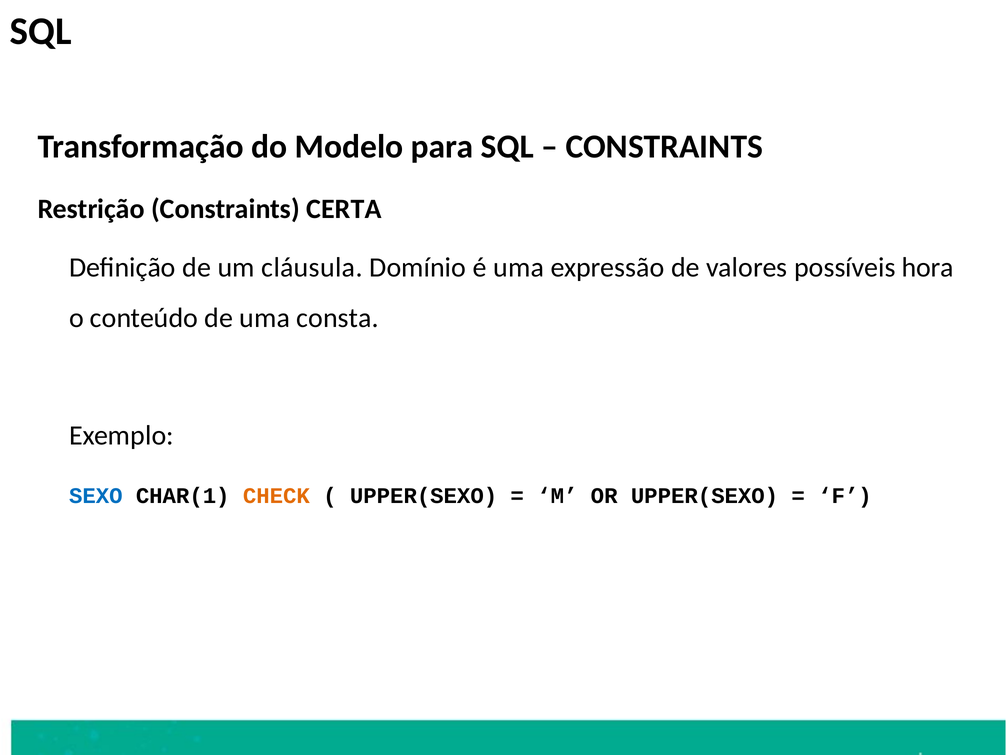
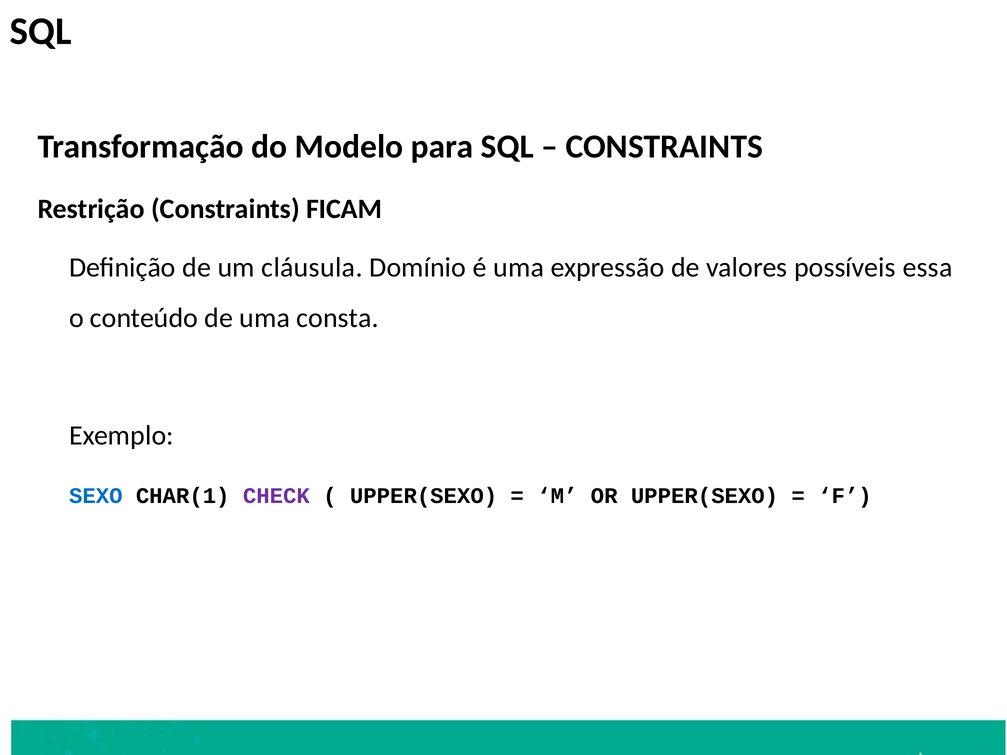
CERTA: CERTA -> FICAM (344, 209)
hora: hora -> essa (928, 268)
CHECK colour: orange -> purple (276, 496)
